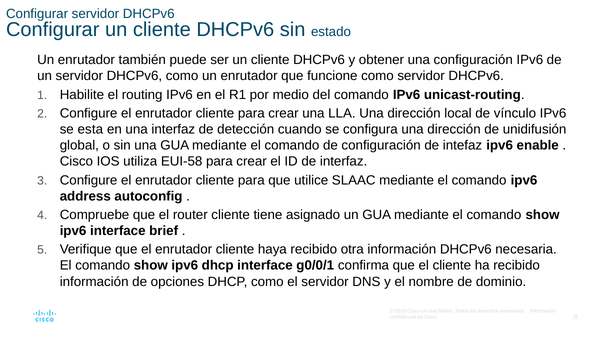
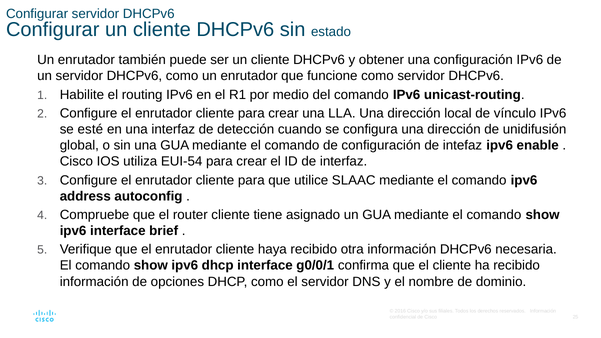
esta: esta -> esté (90, 129)
EUI-58: EUI-58 -> EUI-54 (182, 162)
